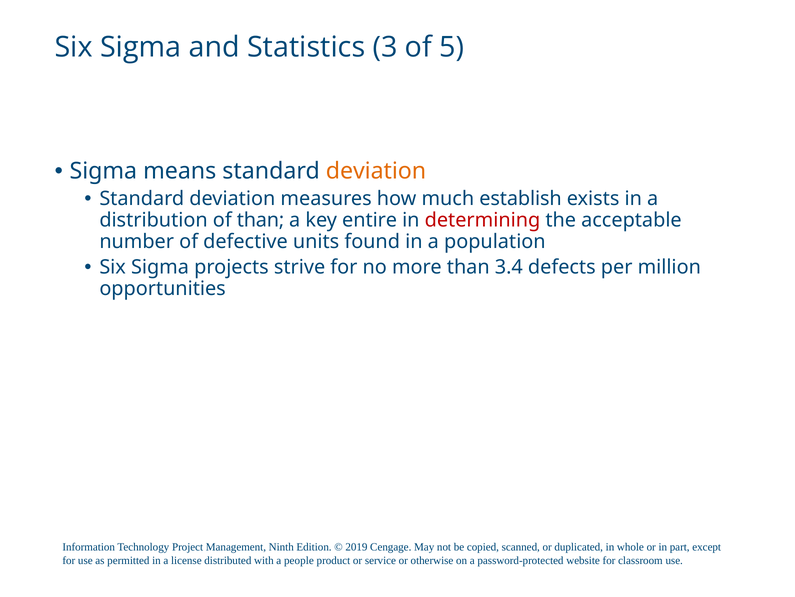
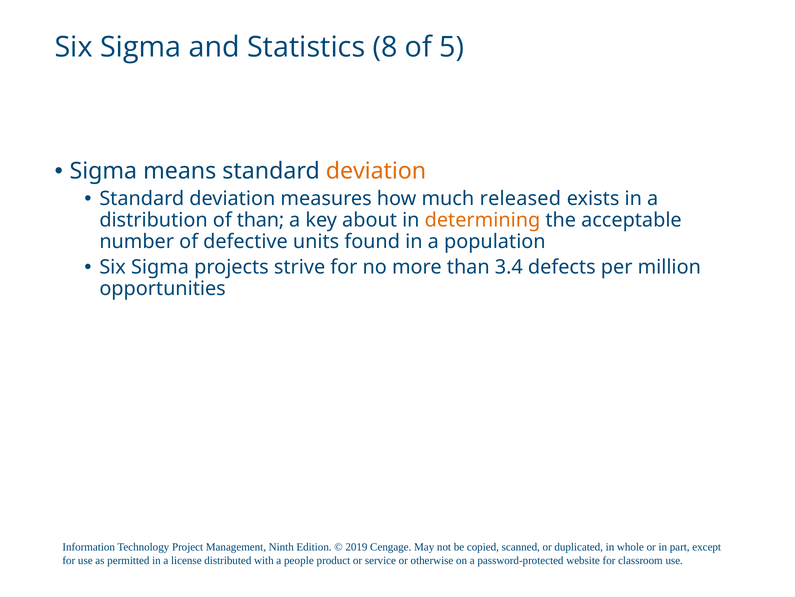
3: 3 -> 8 (385, 47)
establish: establish -> released (520, 199)
entire: entire -> about (370, 220)
determining colour: red -> orange (482, 220)
